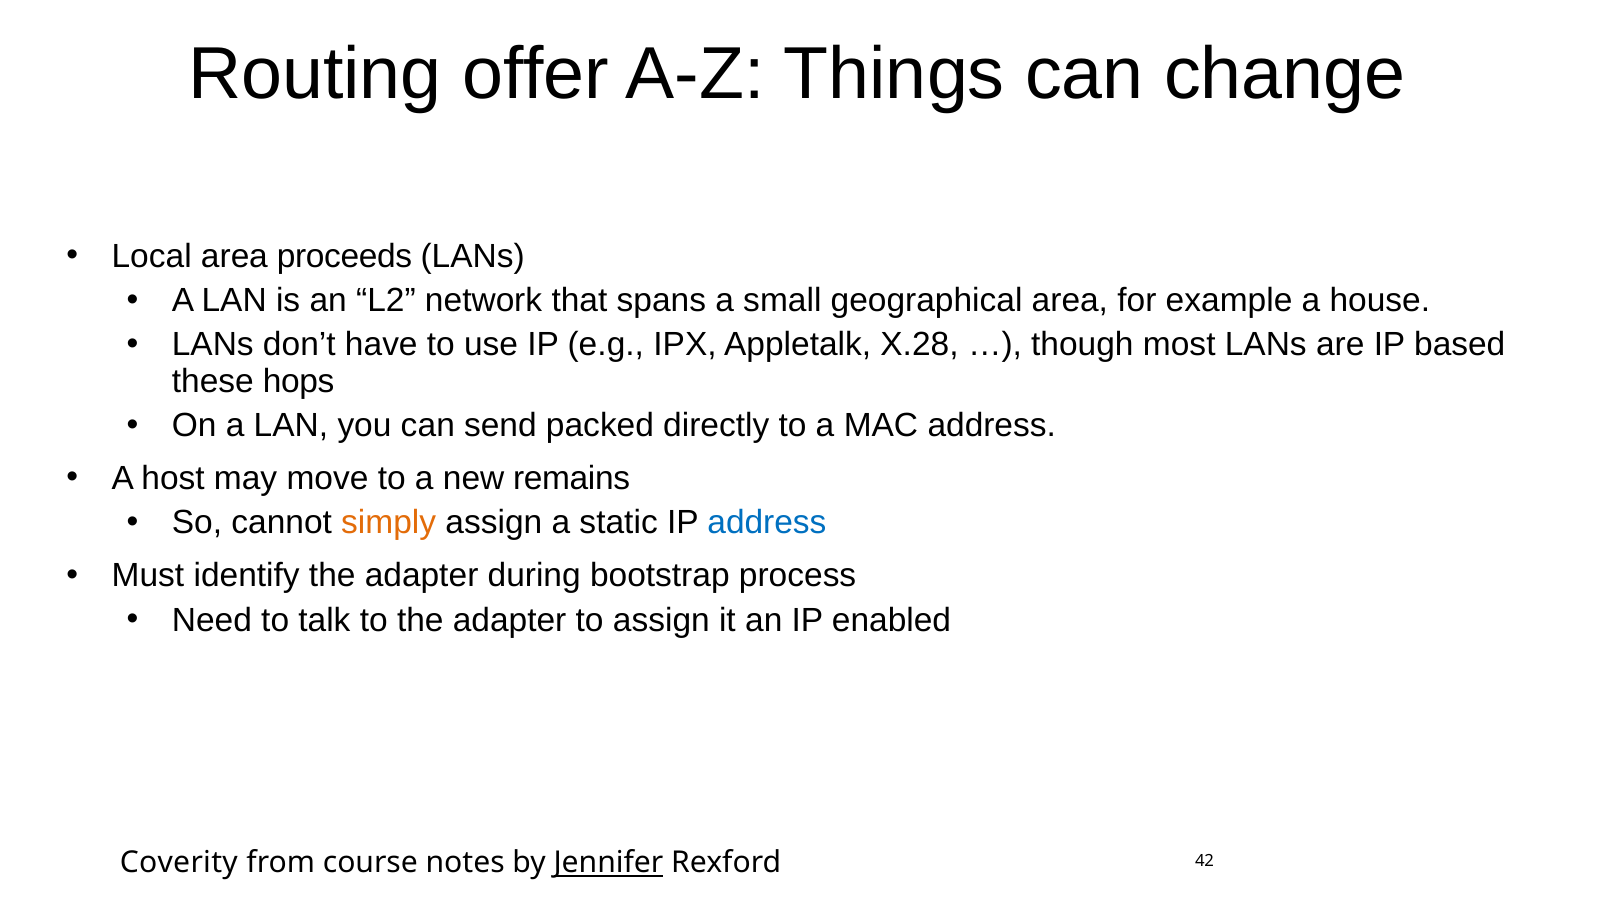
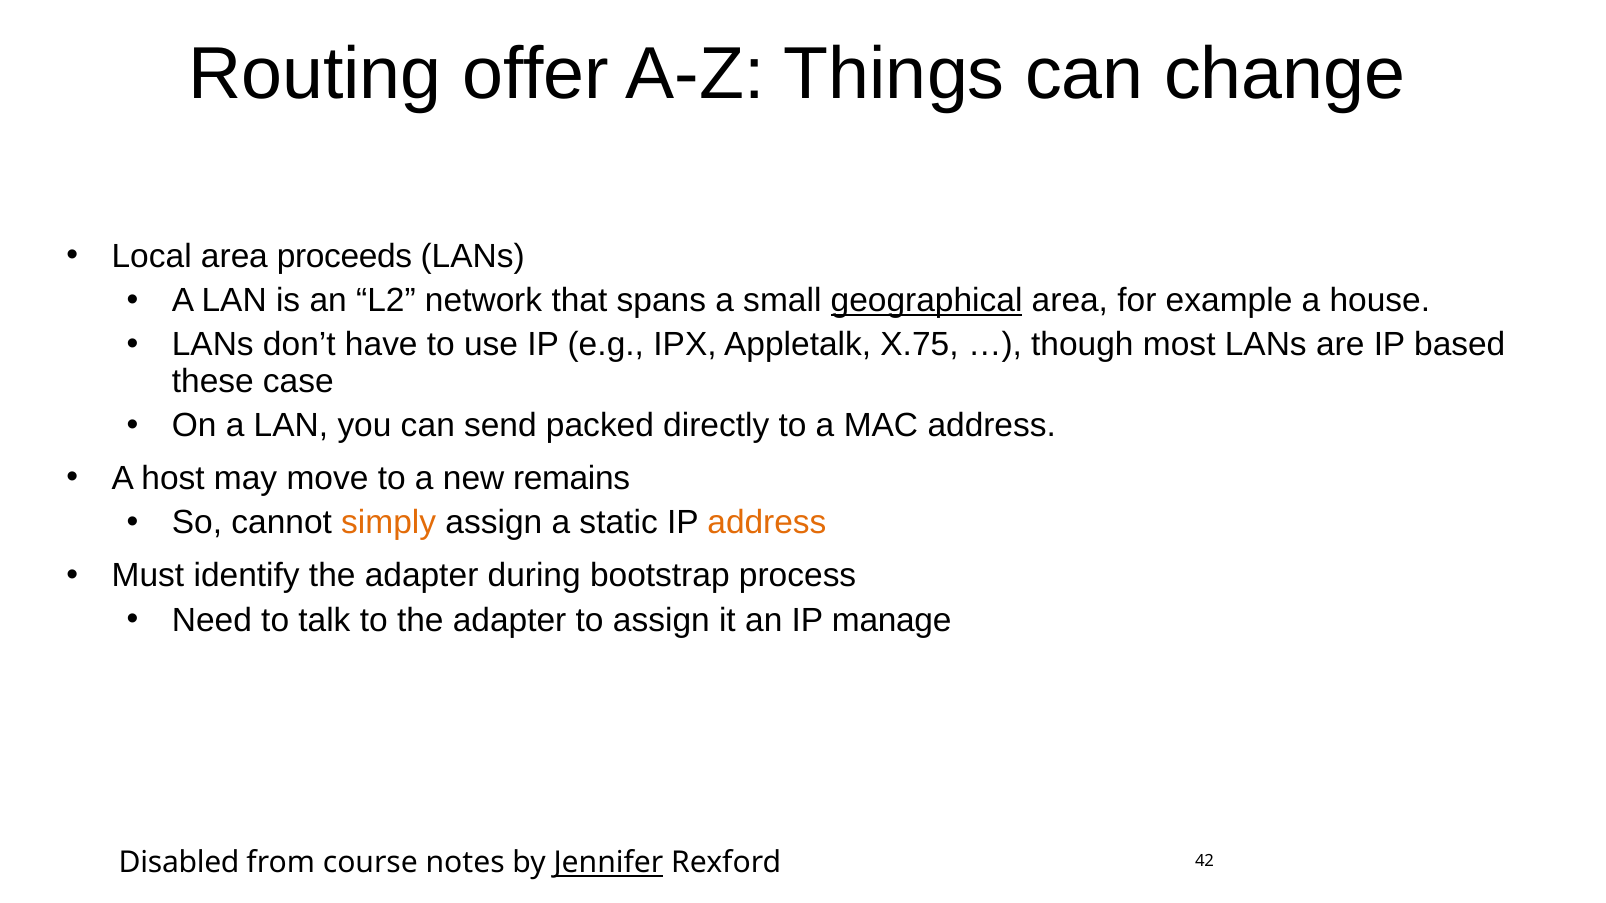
geographical underline: none -> present (927, 301)
X.28: X.28 -> X.75 (920, 345)
hops: hops -> case (298, 381)
address colour: blue -> orange (767, 523)
enabled: enabled -> manage (892, 620)
Coverity: Coverity -> Disabled (179, 863)
